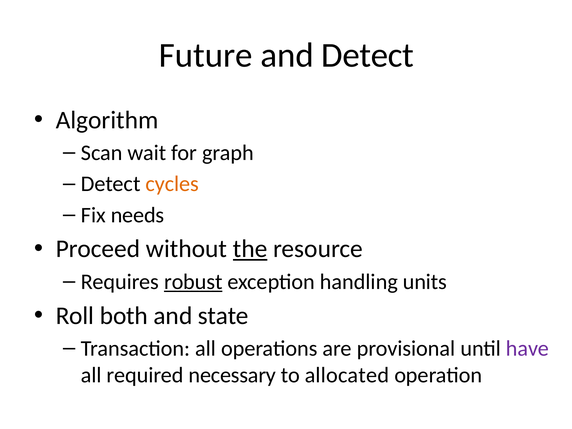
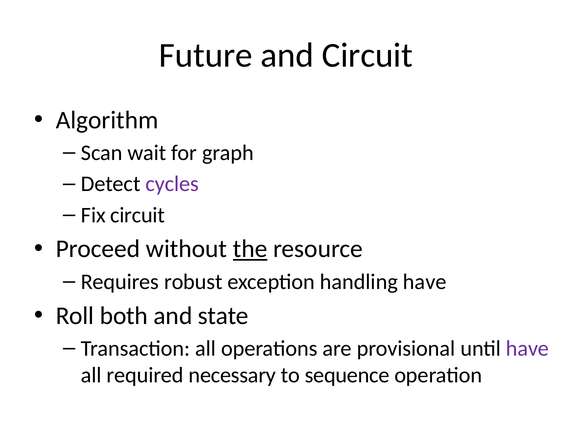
and Detect: Detect -> Circuit (367, 55)
cycles colour: orange -> purple (172, 184)
Fix needs: needs -> circuit (138, 215)
robust underline: present -> none (193, 282)
handling units: units -> have (425, 282)
allocated: allocated -> sequence (347, 375)
